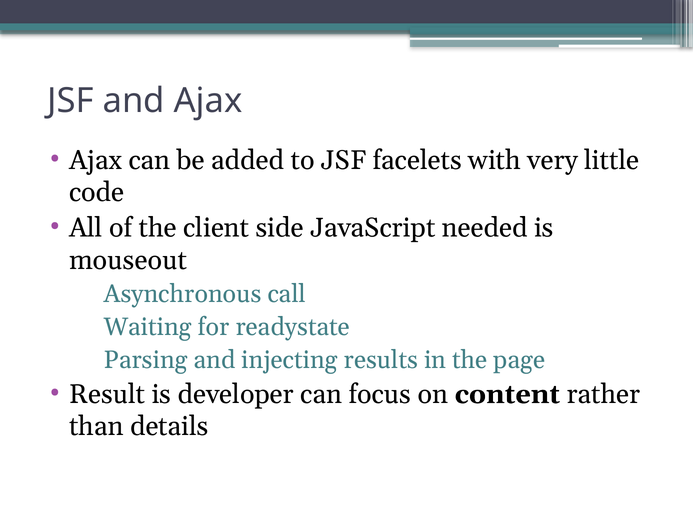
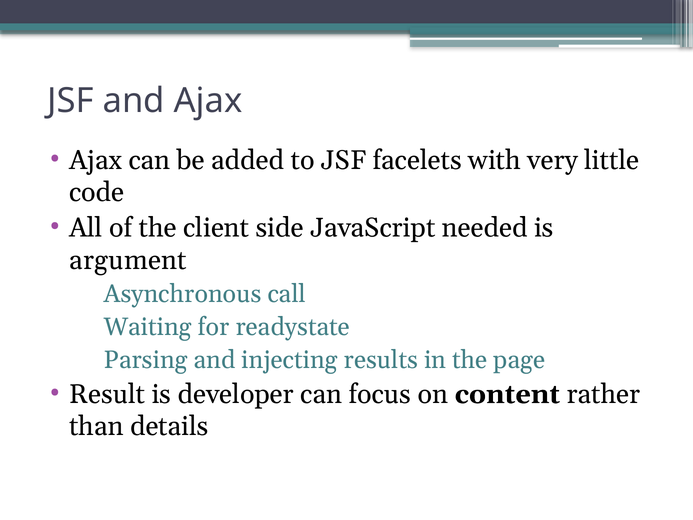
mouseout: mouseout -> argument (128, 260)
